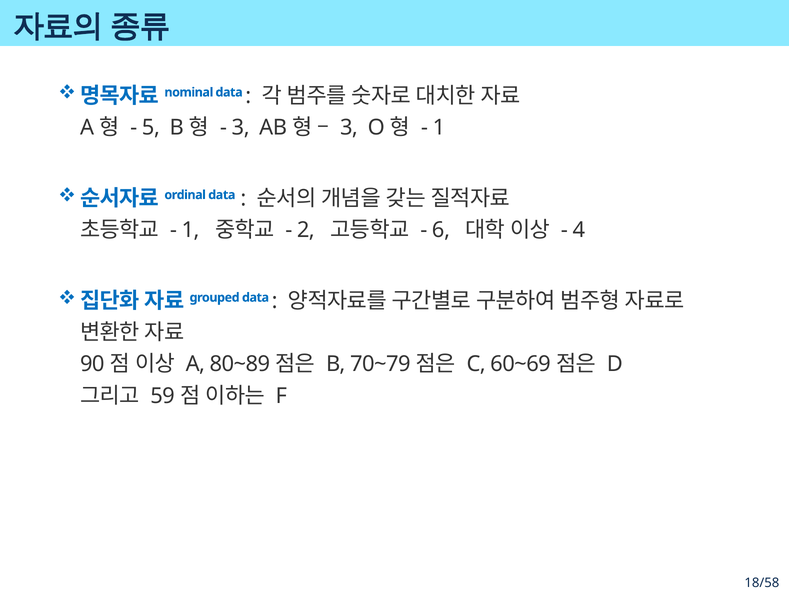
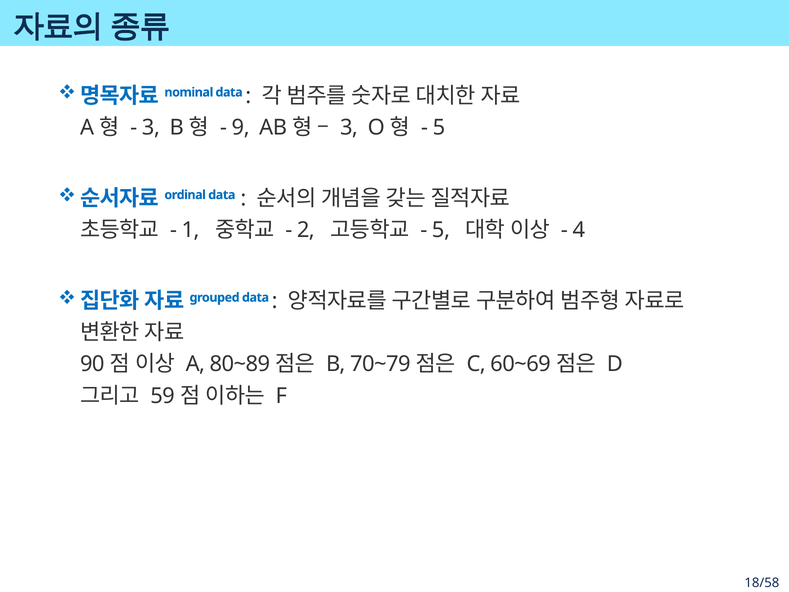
5: 5 -> 3 (151, 127)
3: 3 -> 9 (241, 127)
1: 1 -> 5 (439, 127)
6: 6 -> 5 (441, 230)
